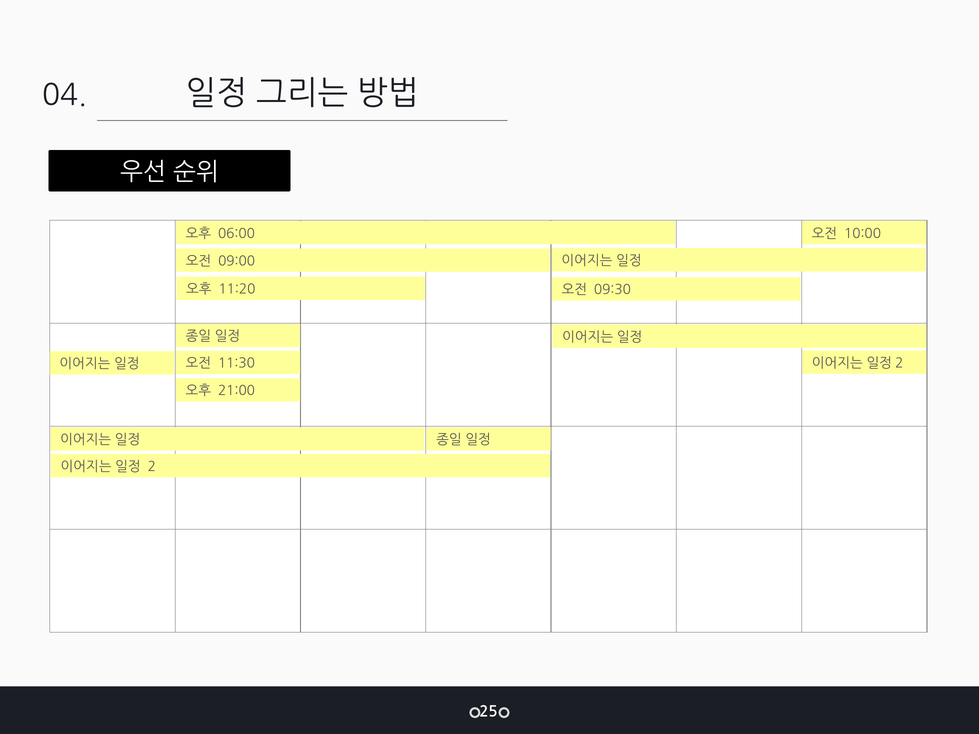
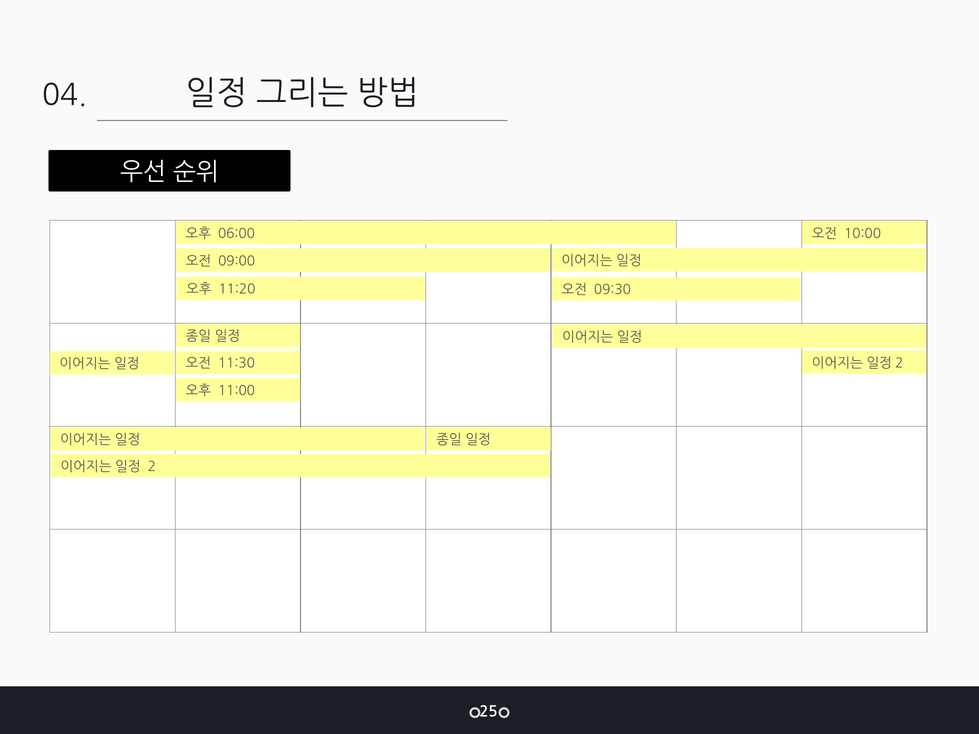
21:00: 21:00 -> 11:00 (236, 391)
